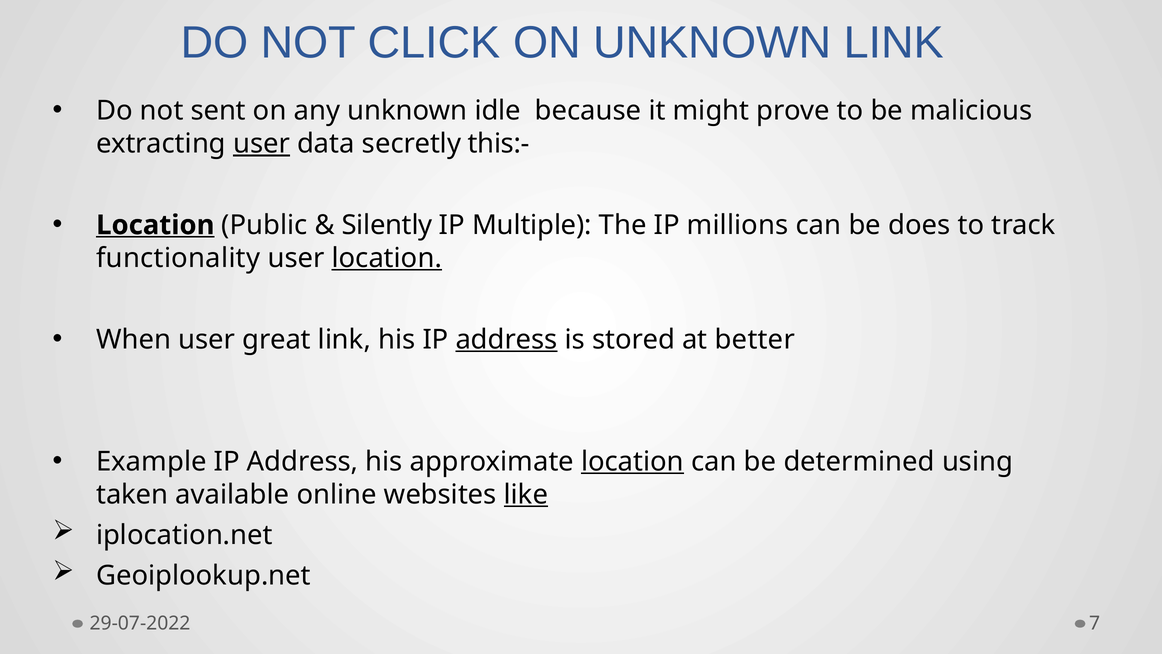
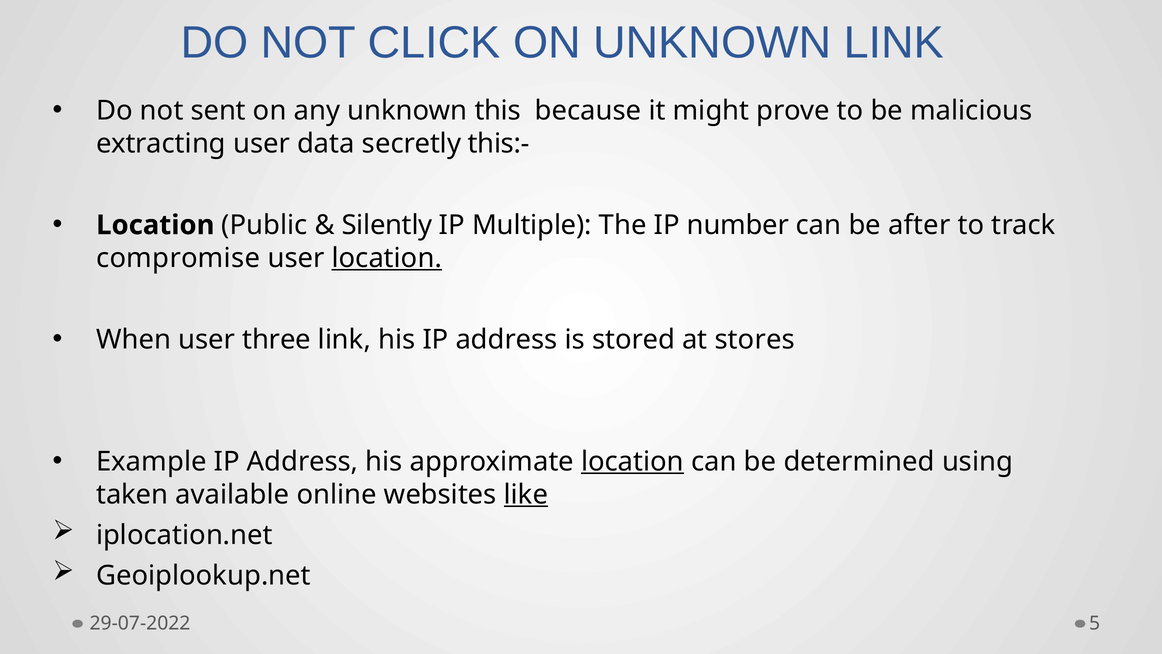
idle: idle -> this (498, 111)
user underline: present -> none (262, 144)
Location underline: present -> none (155, 225)
millions: millions -> number (738, 225)
does: does -> after (919, 225)
functionality: functionality -> compromise (178, 258)
great: great -> three (277, 339)
address underline: present -> none (507, 339)
better: better -> stores (755, 339)
7: 7 -> 5 (1095, 623)
